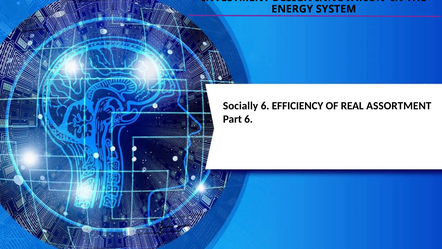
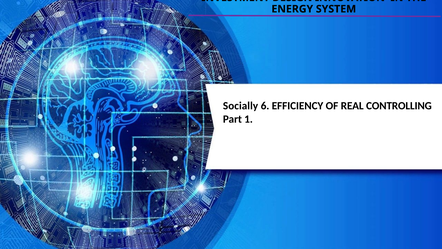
ASSORTMENT: ASSORTMENT -> CONTROLLING (399, 106)
Part 6: 6 -> 1 (249, 119)
